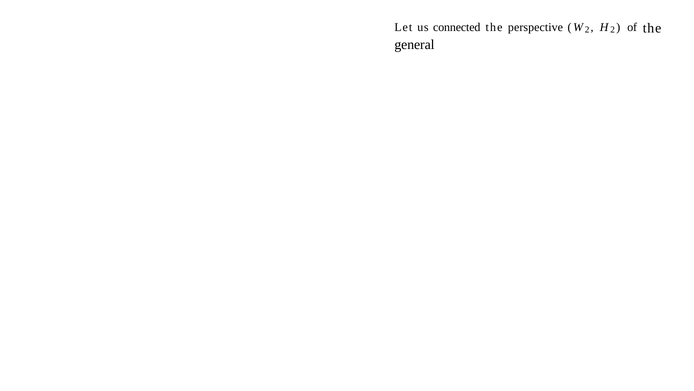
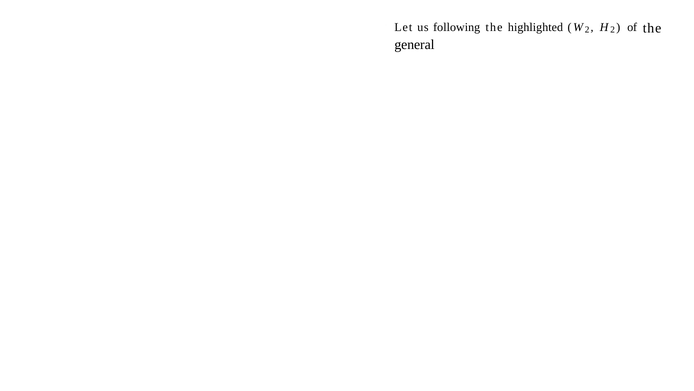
connected: connected -> following (457, 27)
perspective: perspective -> highlighted (535, 27)
